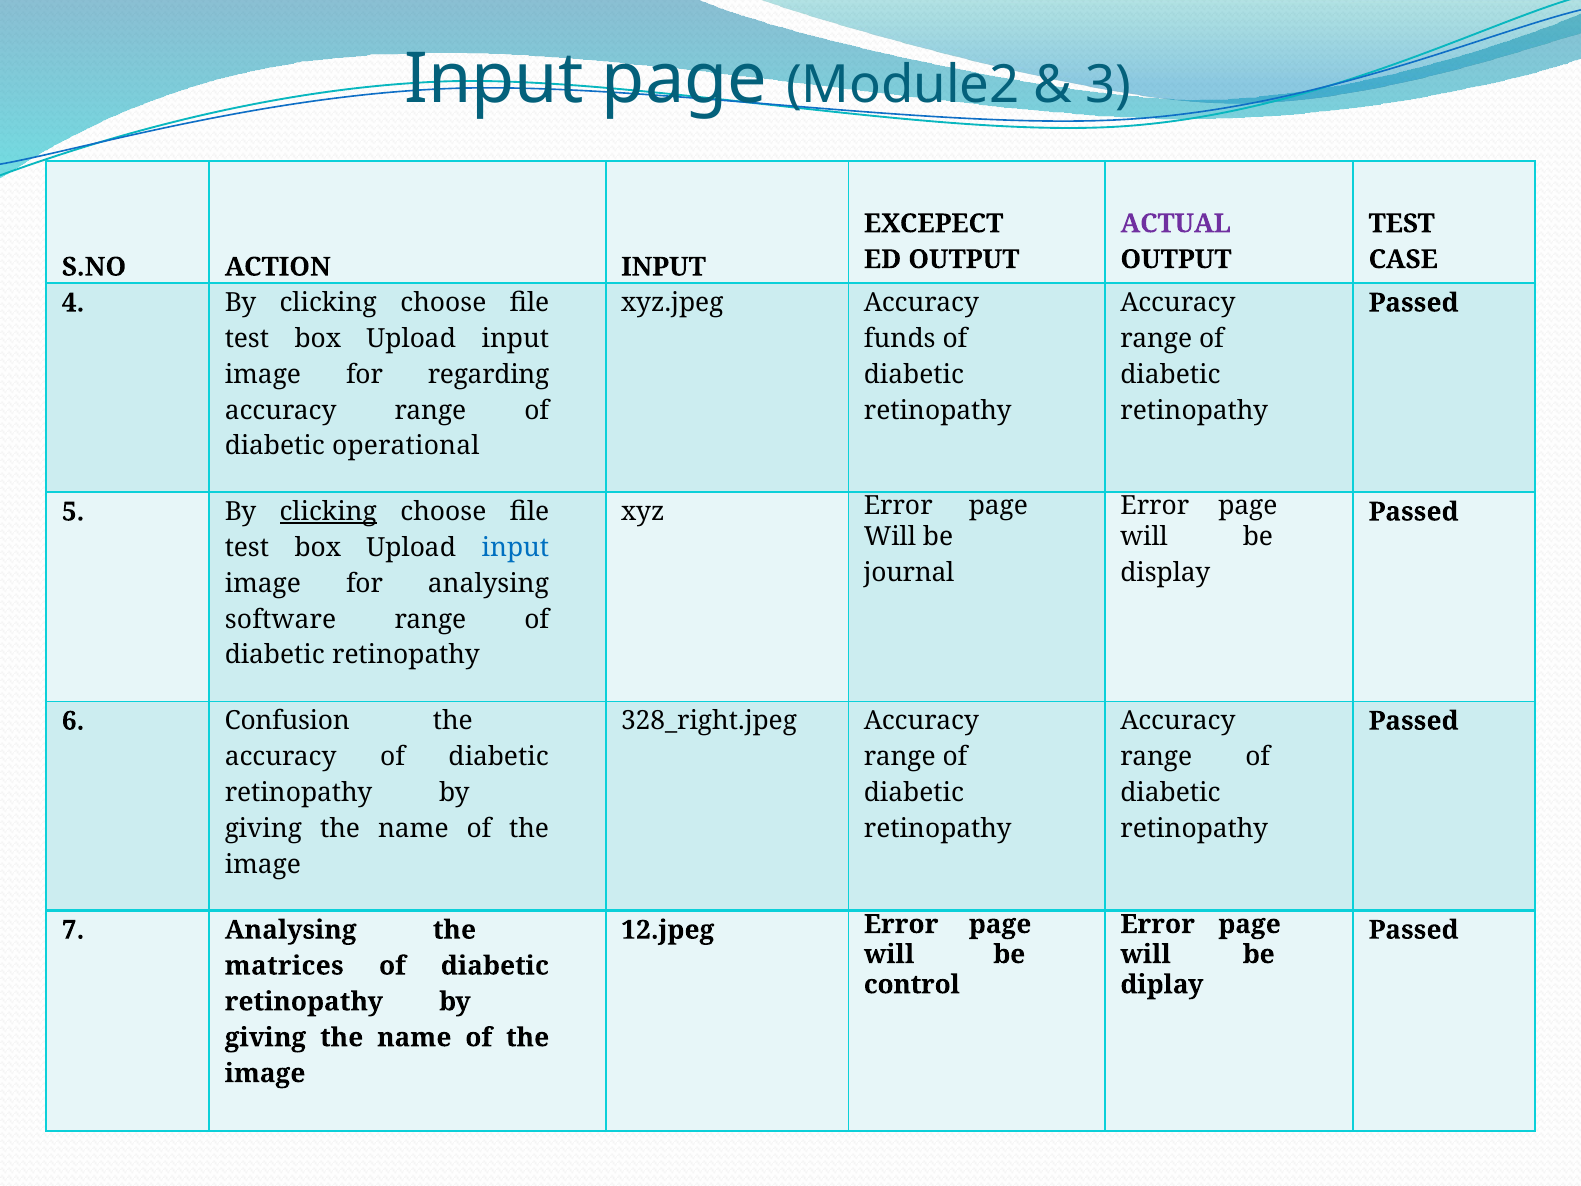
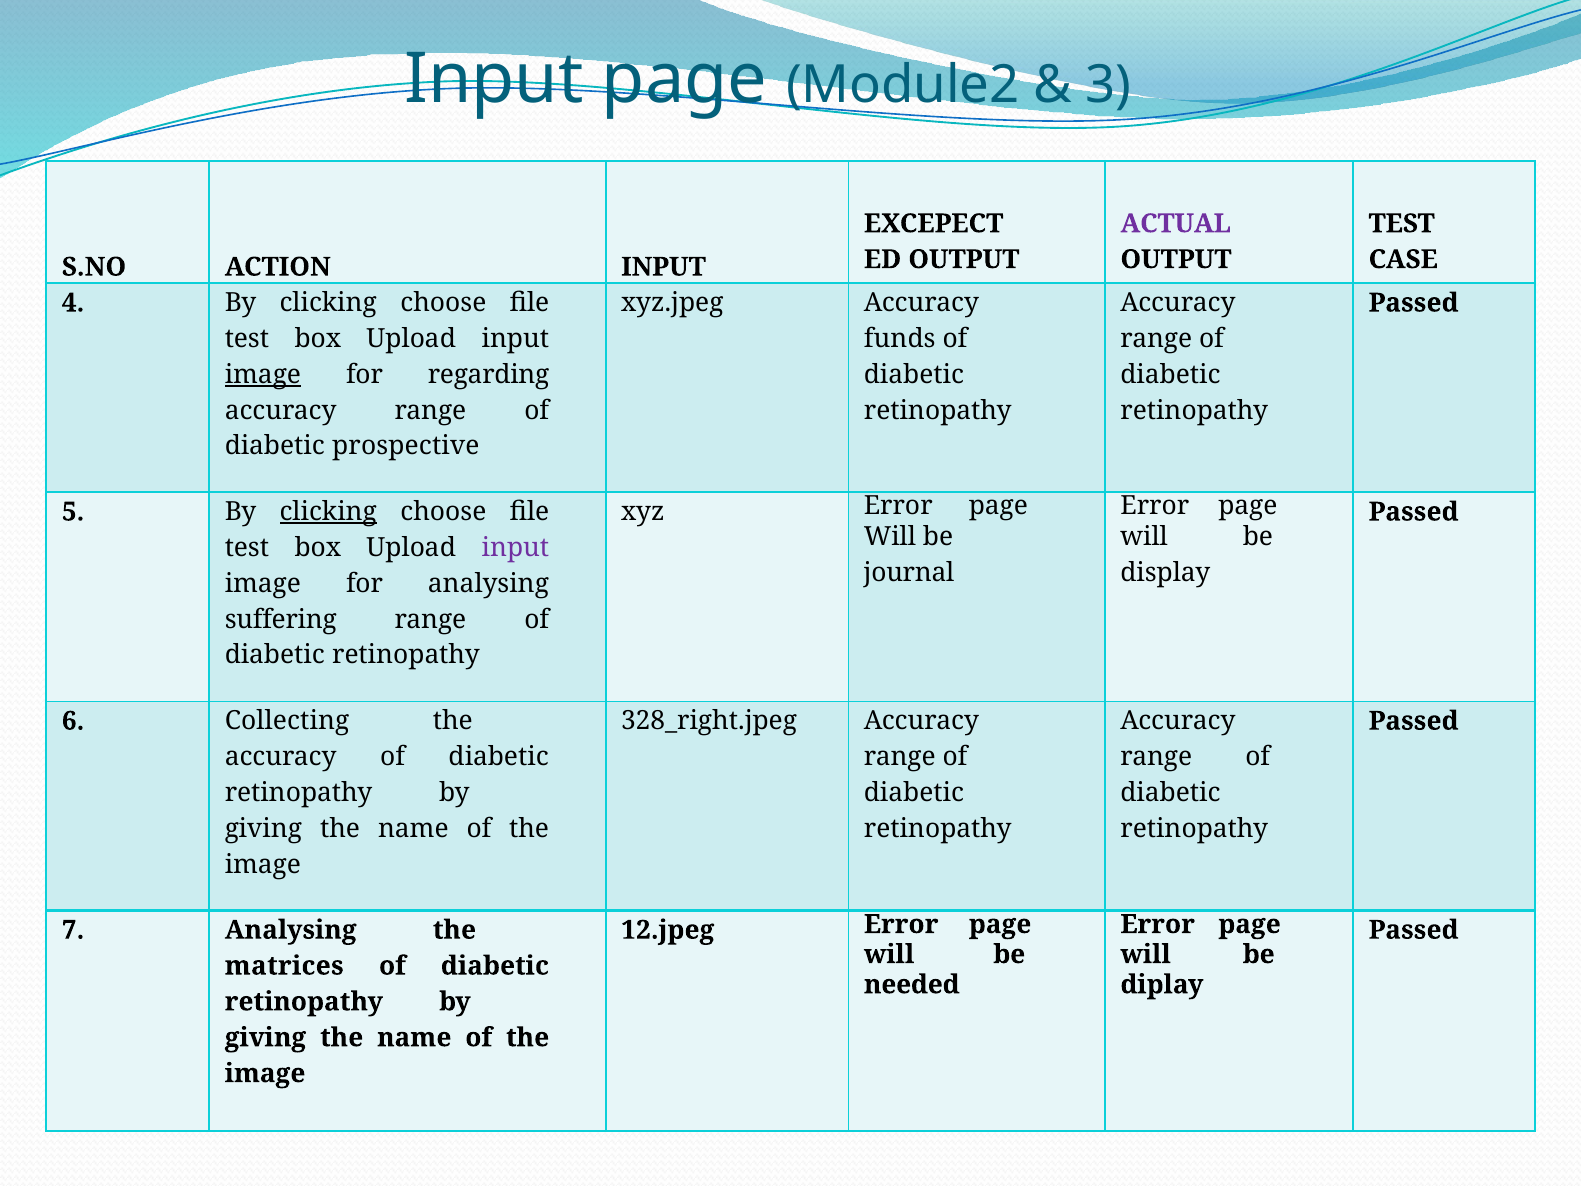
image underline: none -> present (263, 374)
operational: operational -> prospective (406, 446)
input colour: blue -> purple (515, 548)
software: software -> suffering (281, 619)
Confusion: Confusion -> Collecting (287, 721)
control: control -> needed (912, 984)
